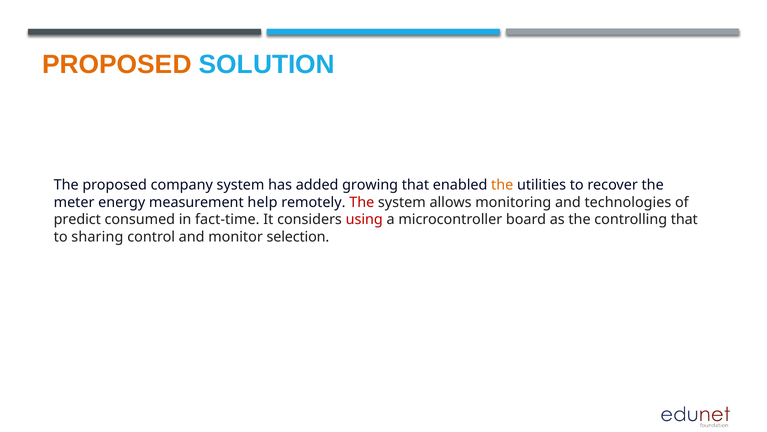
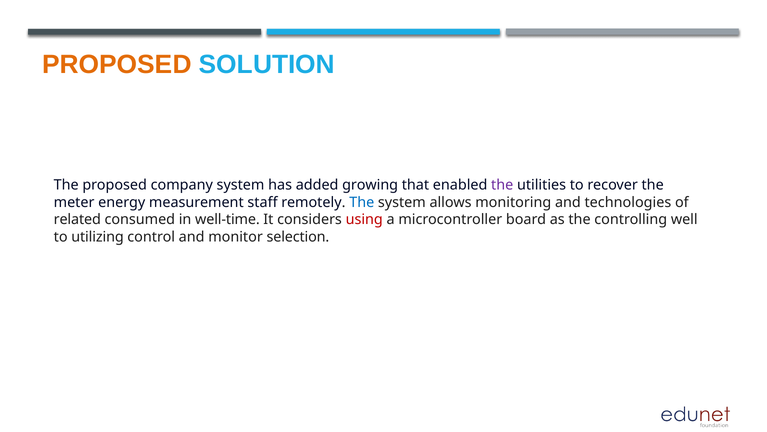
the colour: orange -> purple (502, 185)
help: help -> staff (263, 202)
The colour: red -> blue (362, 202)
predict: predict -> related (77, 219)
fact-time: fact-time -> well-time (227, 219)
controlling that: that -> well (684, 219)
sharing: sharing -> utilizing (98, 237)
